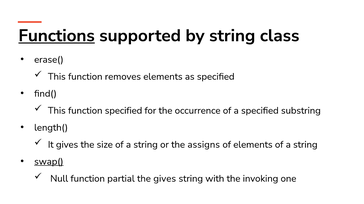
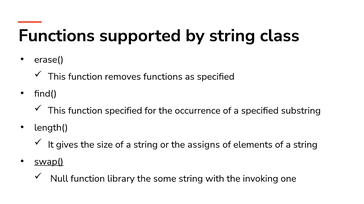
Functions underline: present -> none (57, 36)
removes elements: elements -> functions (163, 77)
partial: partial -> library (121, 179)
the gives: gives -> some (165, 179)
